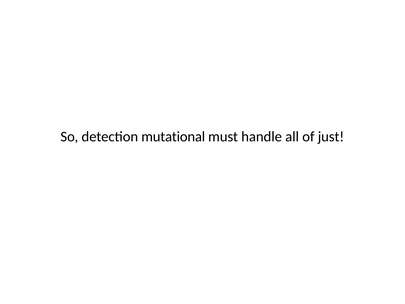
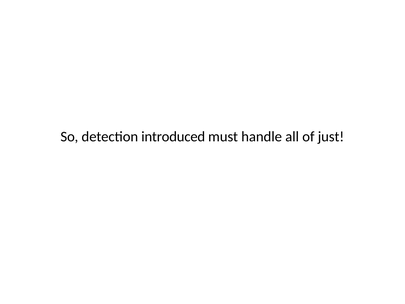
mutational: mutational -> introduced (173, 137)
